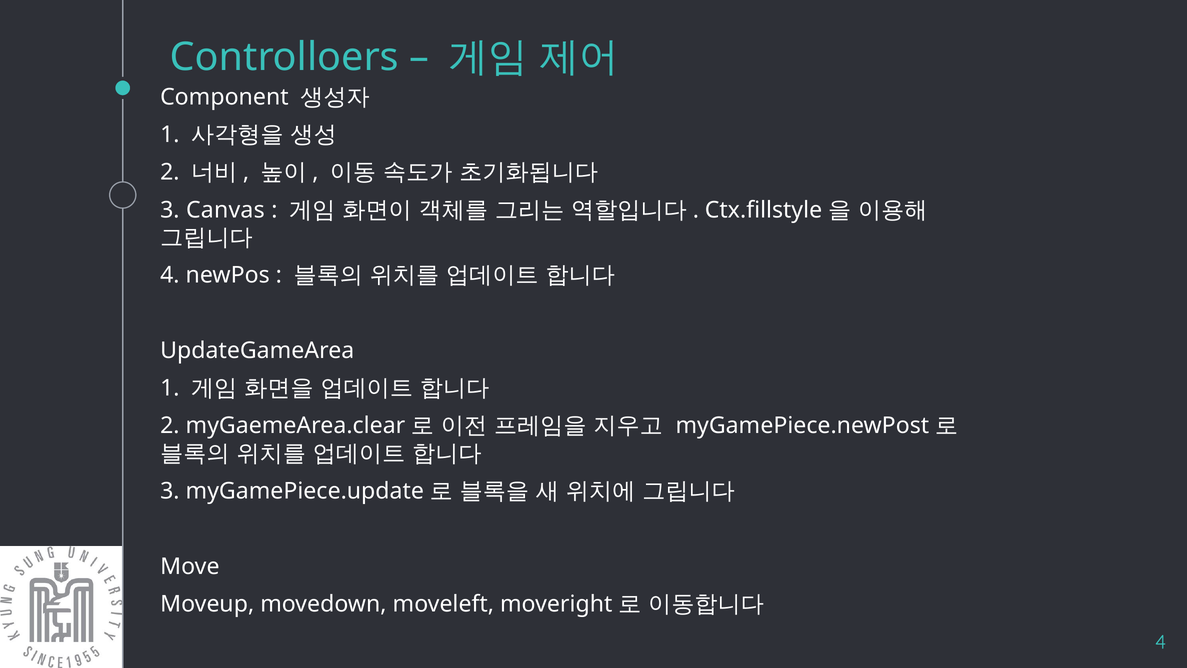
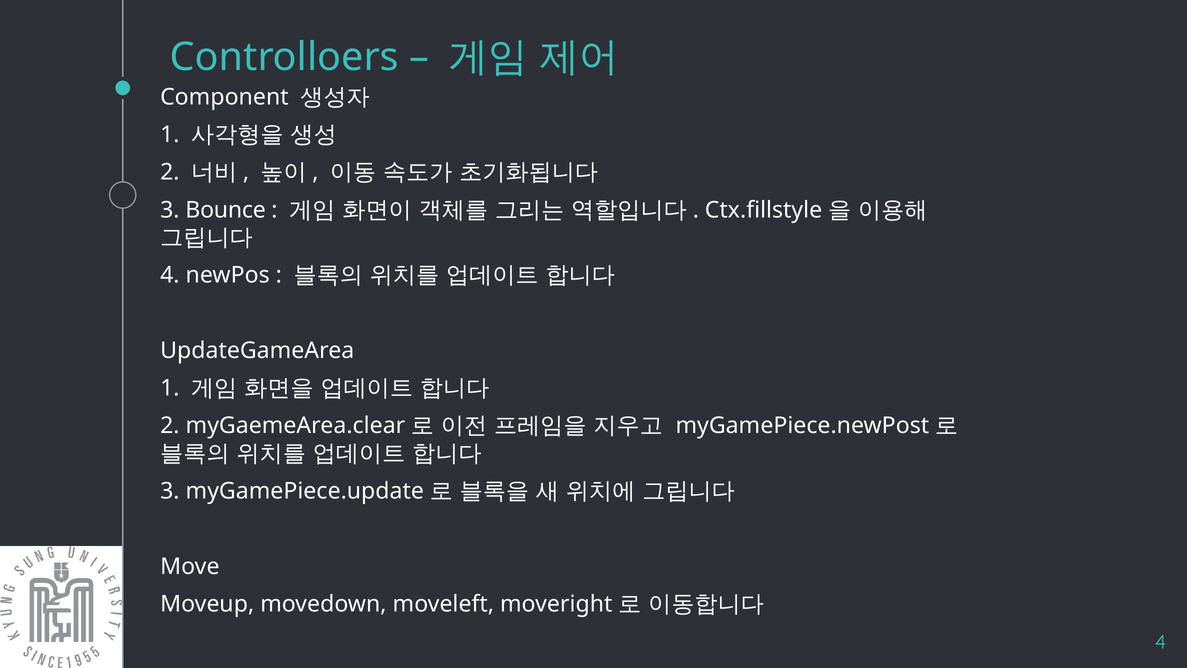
Canvas: Canvas -> Bounce (226, 210)
